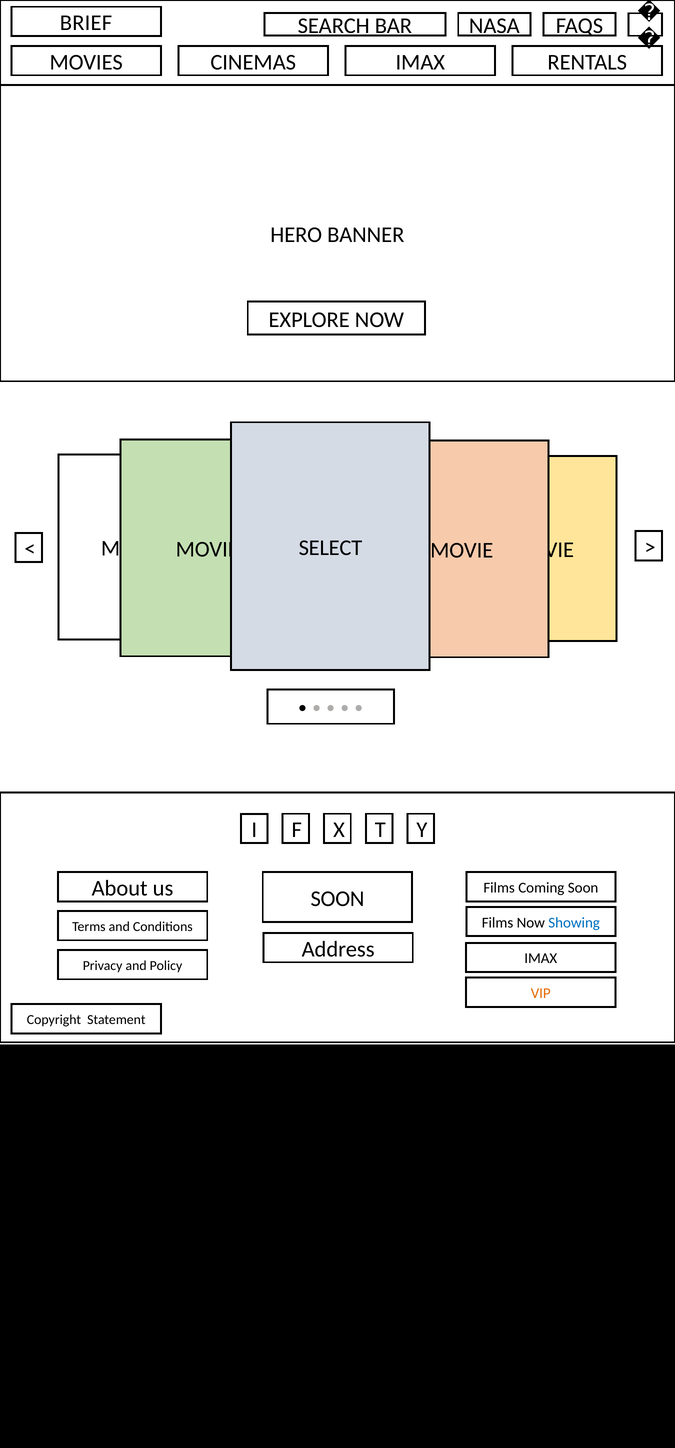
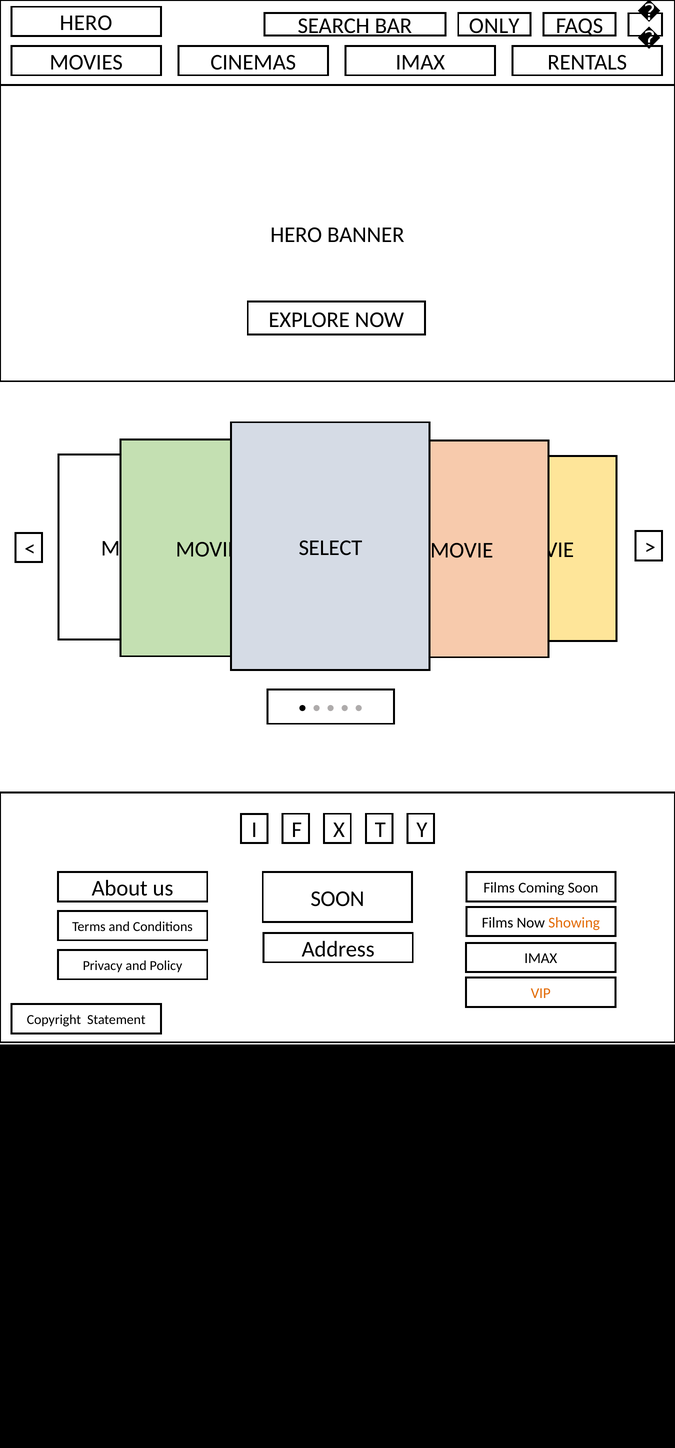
BRIEF: BRIEF -> HERO (86, 23)
NASA: NASA -> ONLY (494, 26)
Showing colour: blue -> orange (574, 923)
